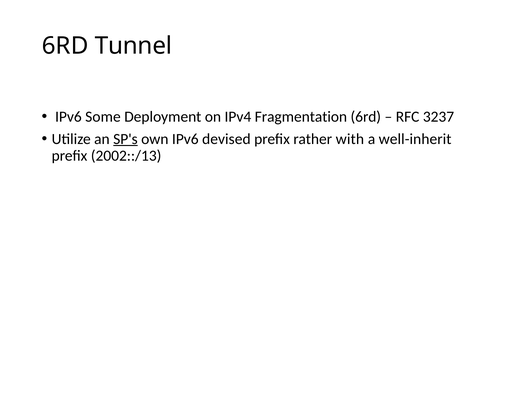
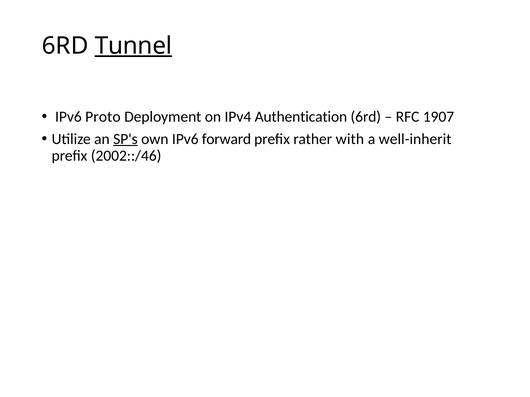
Tunnel underline: none -> present (133, 46)
Some: Some -> Proto (103, 117)
Fragmentation: Fragmentation -> Authentication (301, 117)
3237: 3237 -> 1907 (438, 117)
devised: devised -> forward (226, 139)
2002::/13: 2002::/13 -> 2002::/46 (126, 156)
